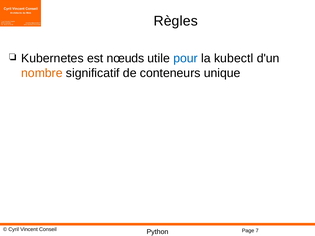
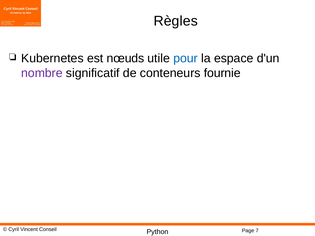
kubectl: kubectl -> espace (234, 58)
nombre colour: orange -> purple (42, 73)
unique: unique -> fournie (222, 73)
